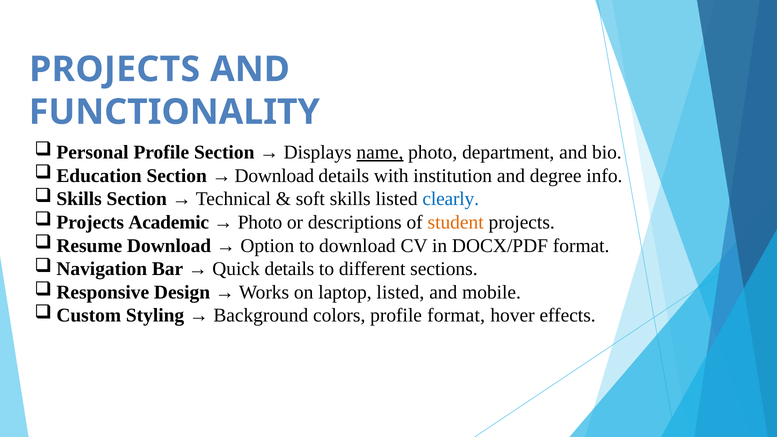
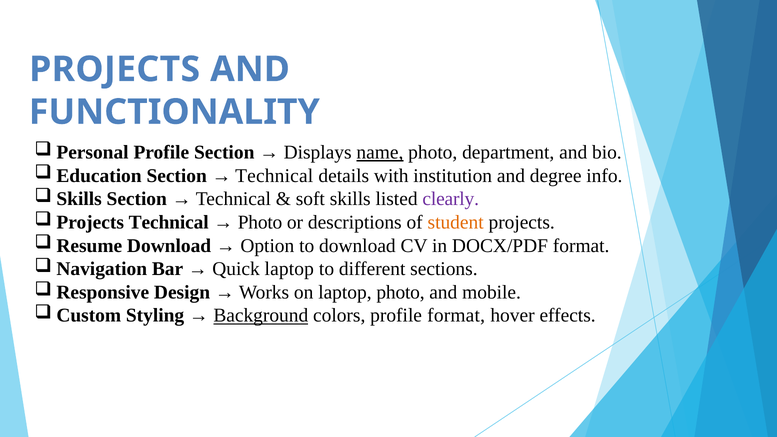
Download: Download -> Technical (274, 176)
clearly colour: blue -> purple (451, 199)
Academic: Academic -> Technical (169, 222)
Quick details: details -> laptop (289, 269)
laptop listed: listed -> photo (401, 292)
Background underline: none -> present (261, 316)
